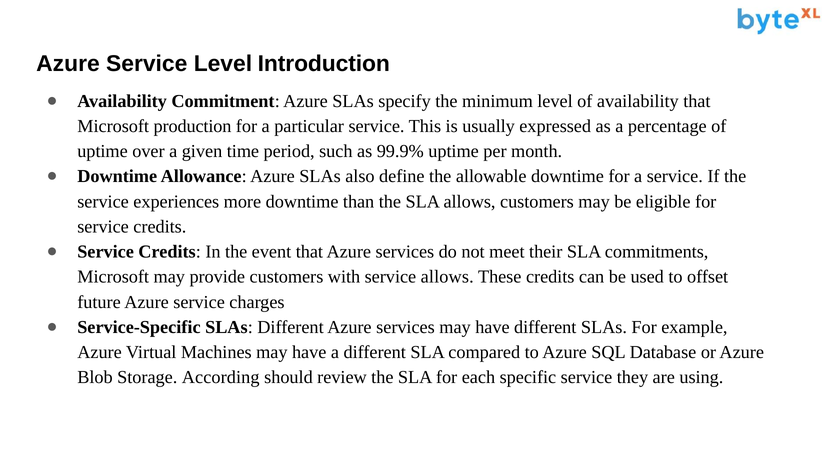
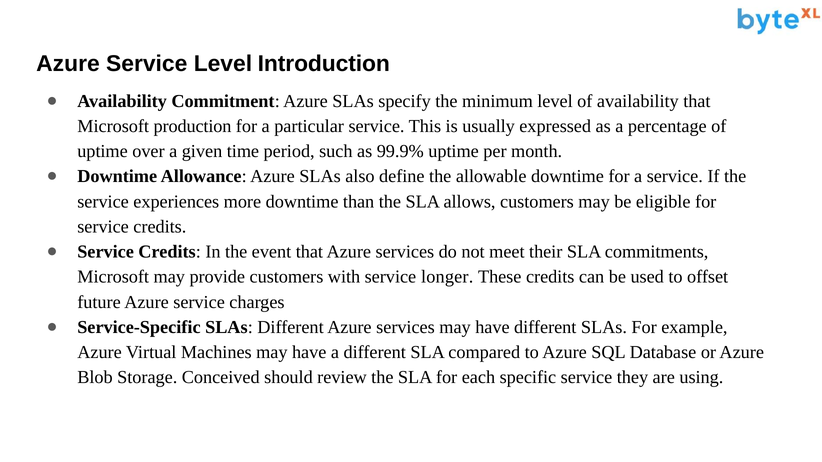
service allows: allows -> longer (447, 277)
According: According -> Conceived (221, 378)
